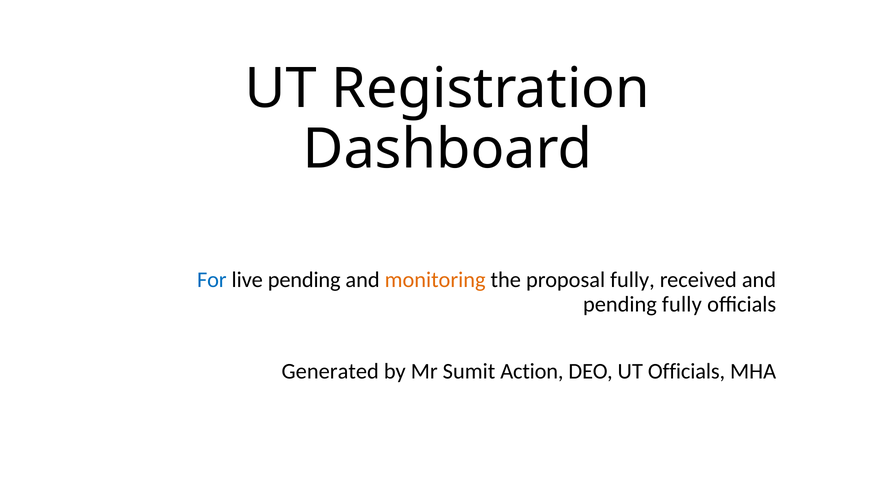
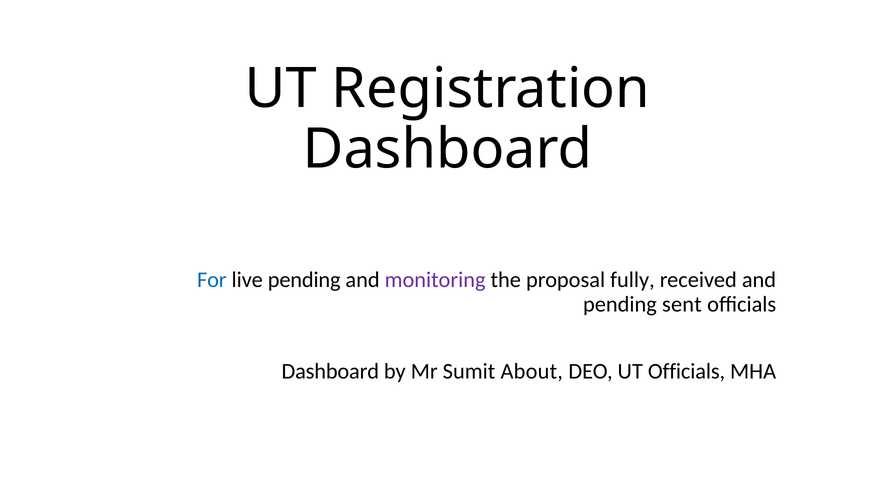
monitoring colour: orange -> purple (435, 280)
pending fully: fully -> sent (682, 304)
Generated: Generated -> Dashboard (330, 371)
Action: Action -> About (532, 371)
